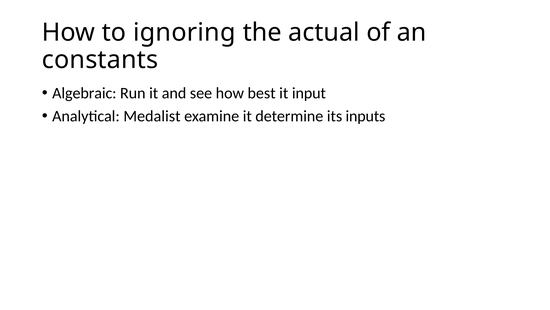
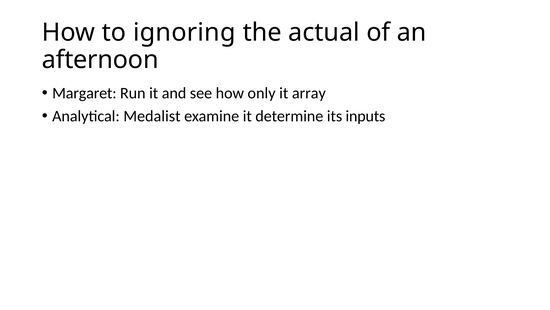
constants: constants -> afternoon (100, 60)
Algebraic: Algebraic -> Margaret (84, 93)
best: best -> only (262, 93)
input: input -> array (309, 93)
